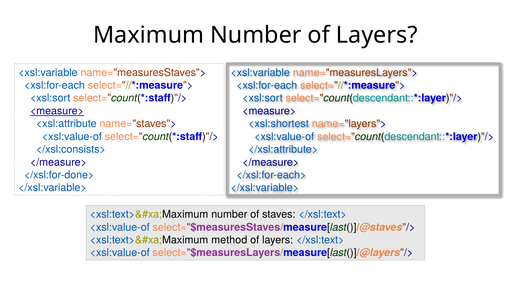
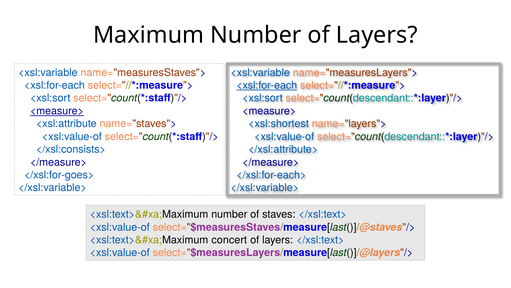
<xsl:for-each underline: none -> present (267, 85)
</xsl:for-done>: </xsl:for-done> -> </xsl:for-goes> (59, 175)
method: method -> concert (229, 239)
